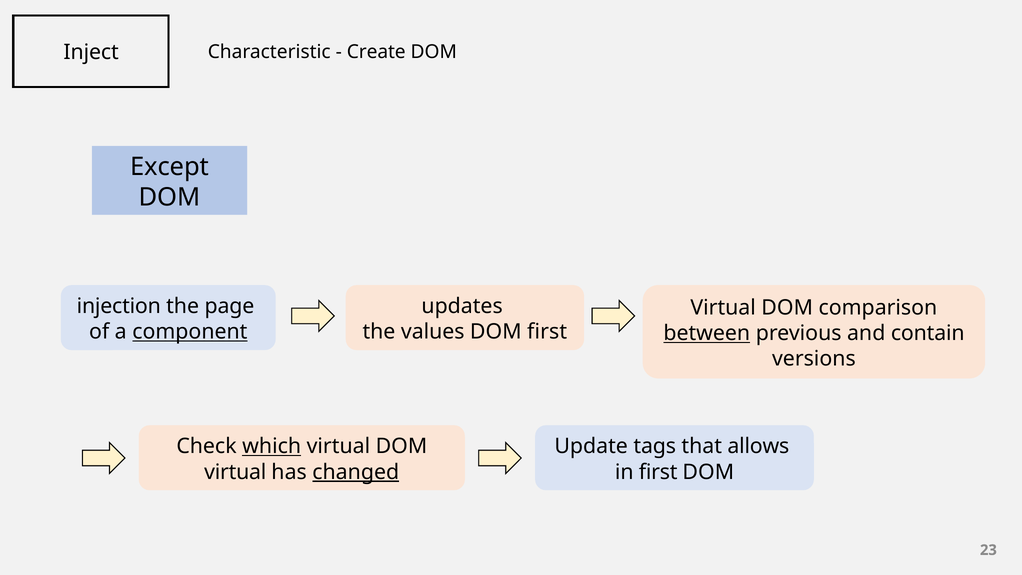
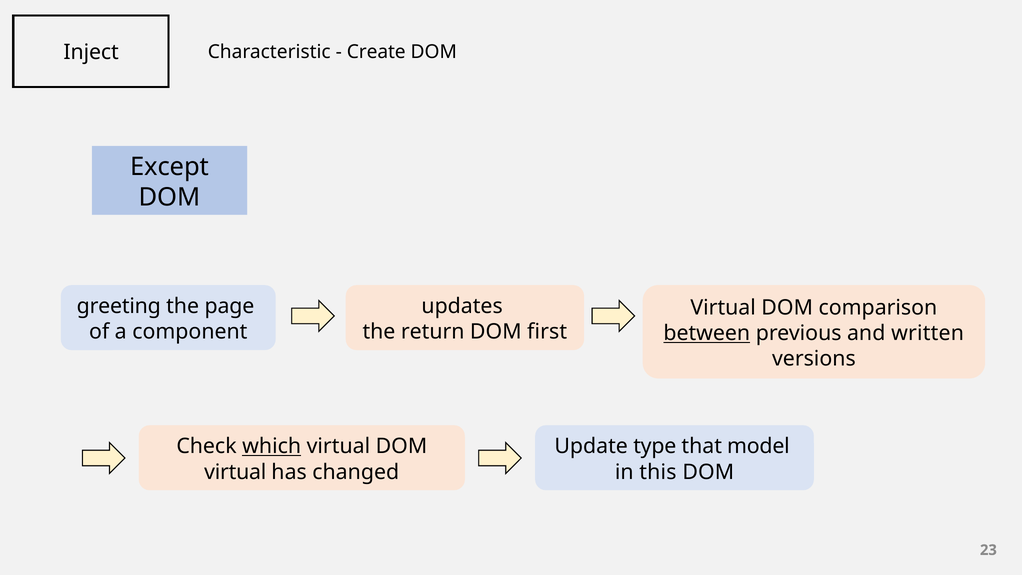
injection: injection -> greeting (119, 306)
component underline: present -> none (190, 332)
values: values -> return (433, 332)
contain: contain -> written (928, 333)
tags: tags -> type (655, 446)
allows: allows -> model (758, 446)
changed underline: present -> none (356, 472)
in first: first -> this (658, 472)
